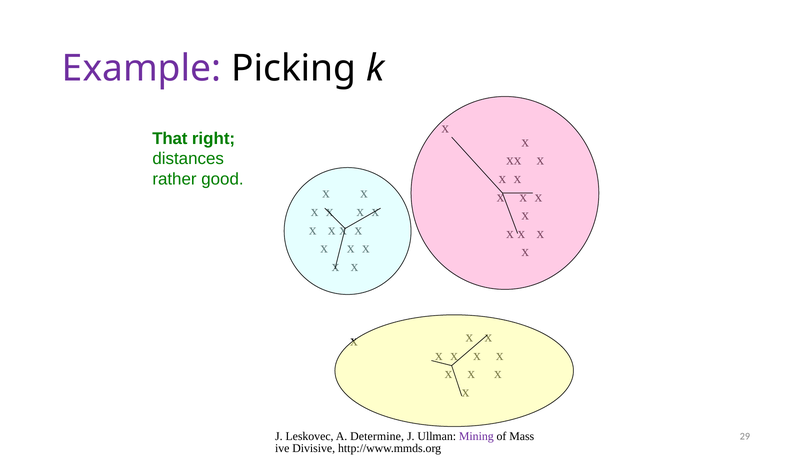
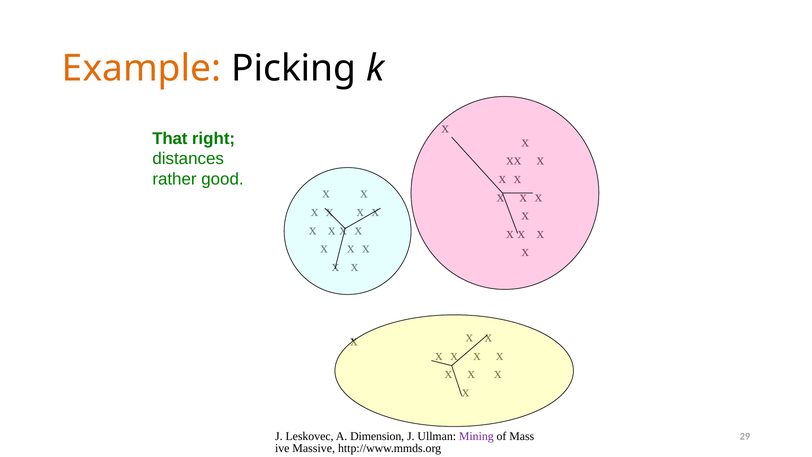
Example colour: purple -> orange (142, 68)
Determine: Determine -> Dimension (377, 436)
Divisive: Divisive -> Massive (314, 448)
